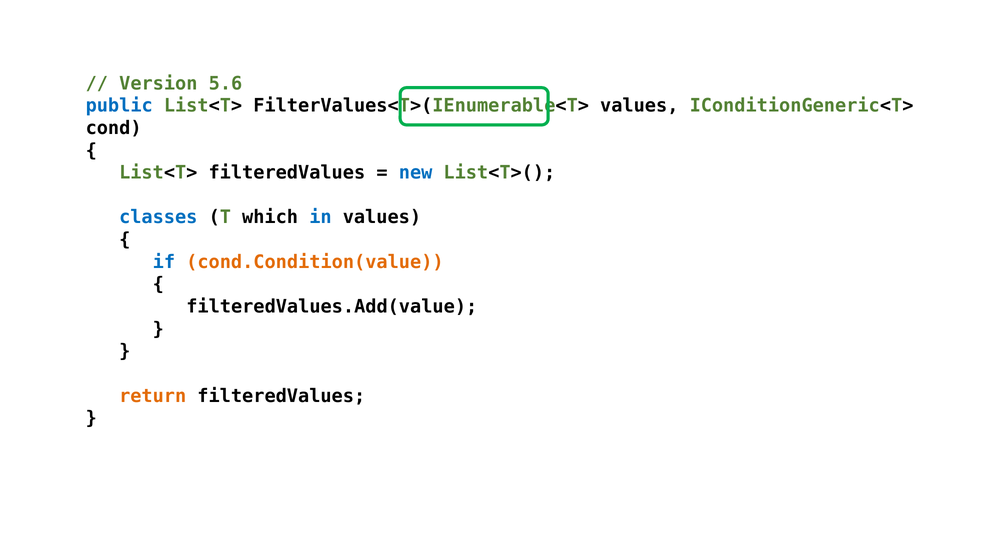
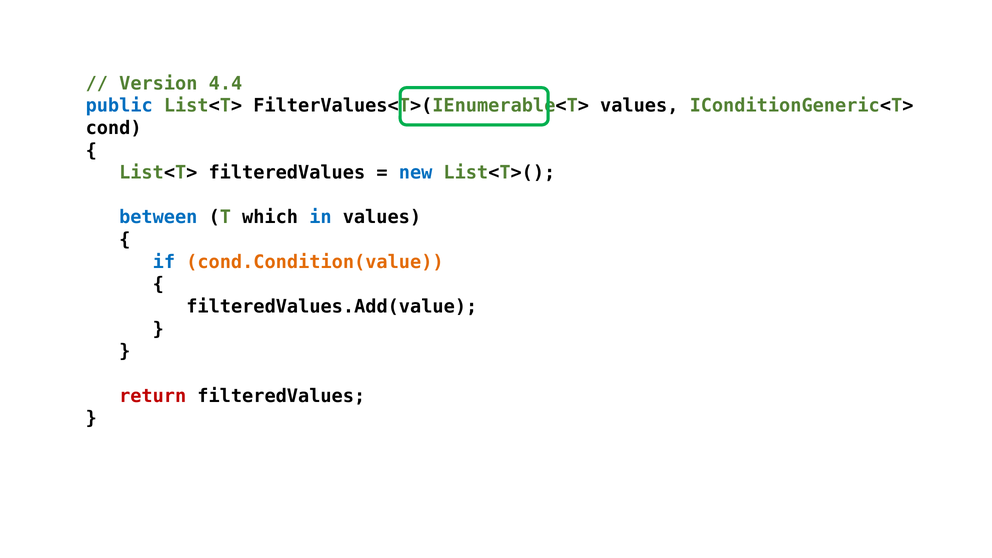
5.6: 5.6 -> 4.4 (225, 83)
classes: classes -> between (158, 217)
return colour: orange -> red (153, 396)
